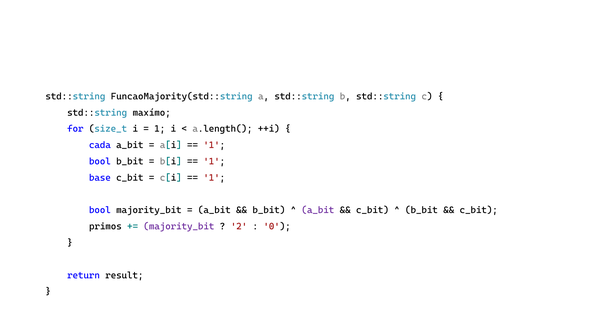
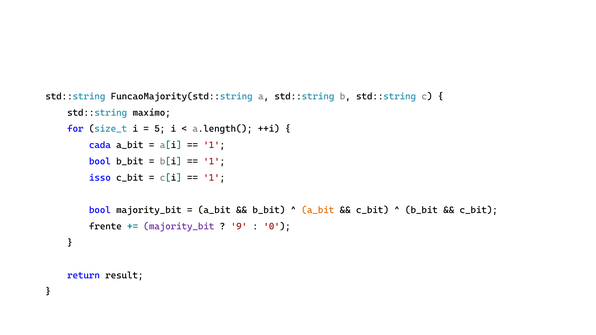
1: 1 -> 5 (160, 129)
base: base -> isso (100, 178)
a_bit colour: purple -> orange (318, 210)
primos: primos -> frente (105, 227)
2: 2 -> 9 (239, 227)
